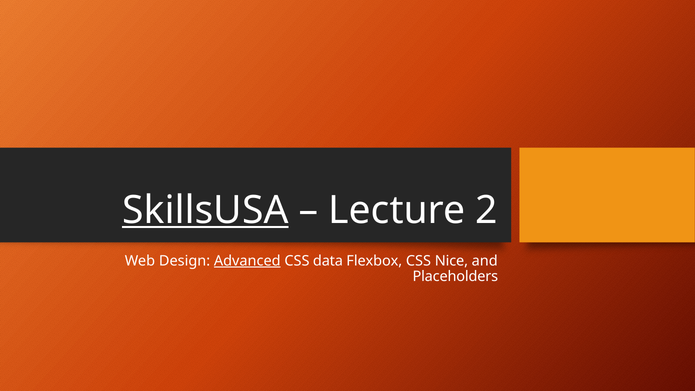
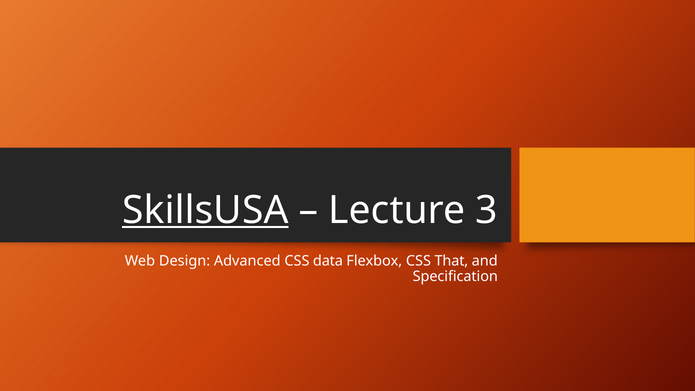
2: 2 -> 3 (487, 210)
Advanced underline: present -> none (247, 261)
Nice: Nice -> That (451, 261)
Placeholders: Placeholders -> Specification (455, 276)
